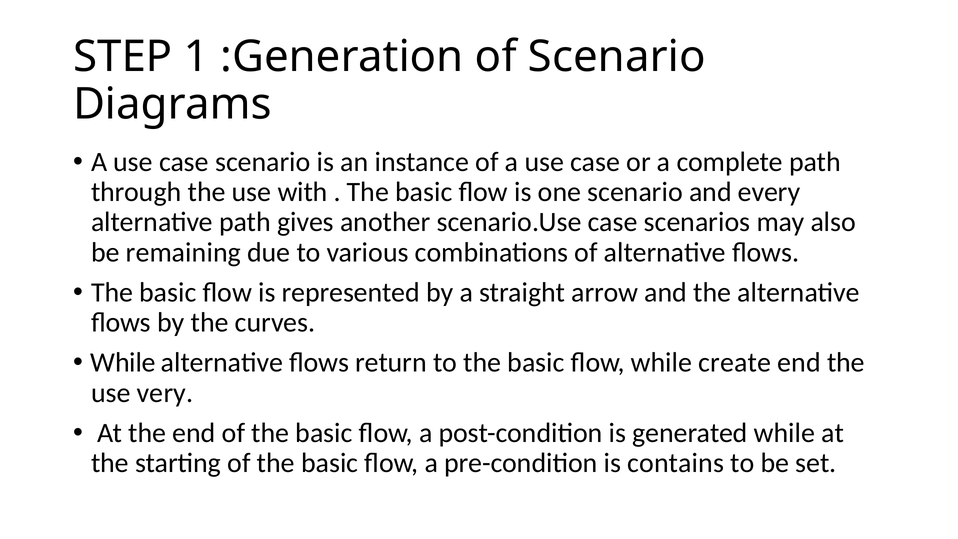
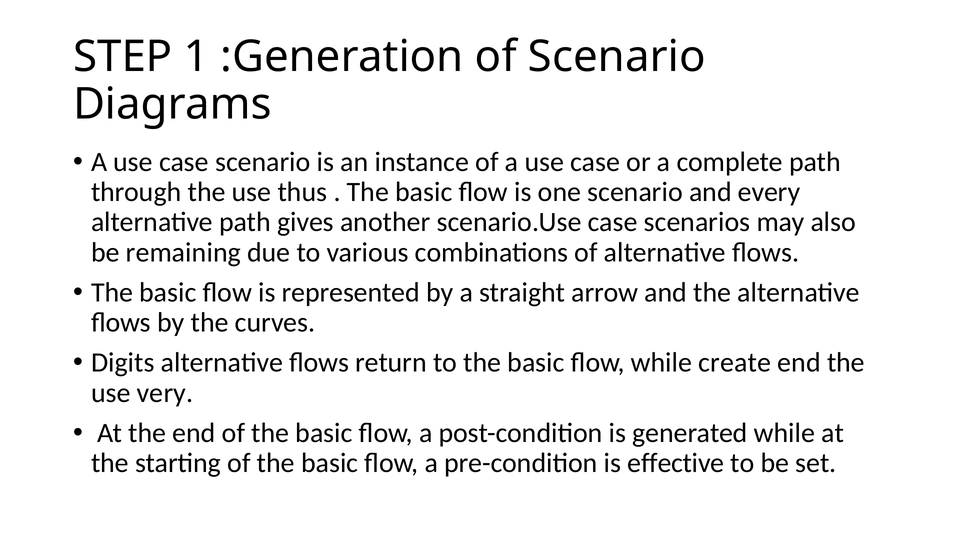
with: with -> thus (302, 192)
While: While -> Digits (123, 363)
contains: contains -> effective (676, 463)
